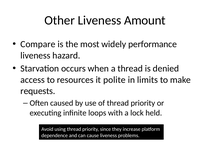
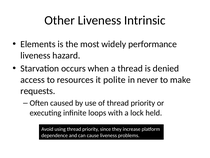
Amount: Amount -> Intrinsic (145, 20)
Compare: Compare -> Elements (38, 44)
limits: limits -> never (148, 80)
